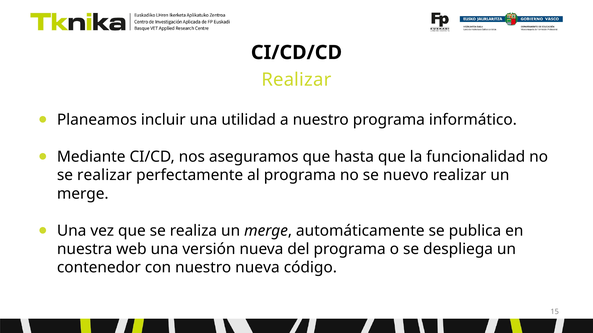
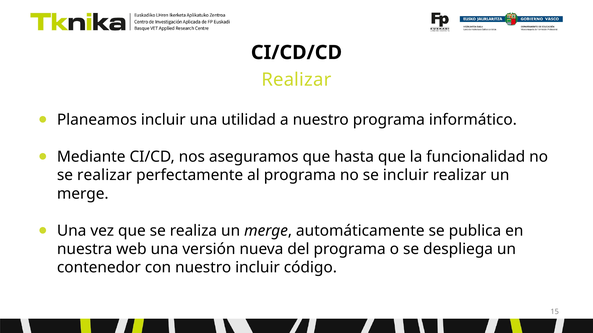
se nuevo: nuevo -> incluir (406, 175)
nuestro nueva: nueva -> incluir (258, 268)
